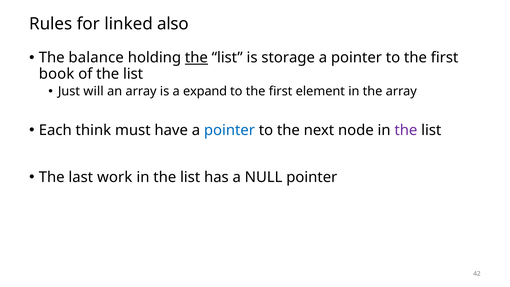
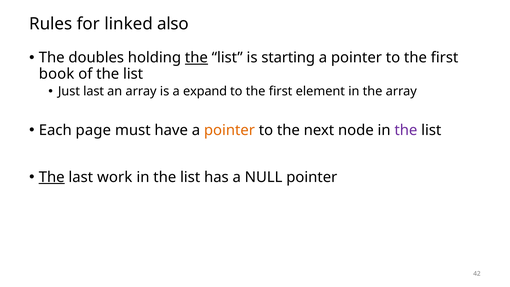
balance: balance -> doubles (96, 58)
storage: storage -> starting (288, 58)
Just will: will -> last (94, 91)
think: think -> page (93, 130)
pointer colour: blue -> orange (229, 130)
The underline: none -> present (52, 177)
